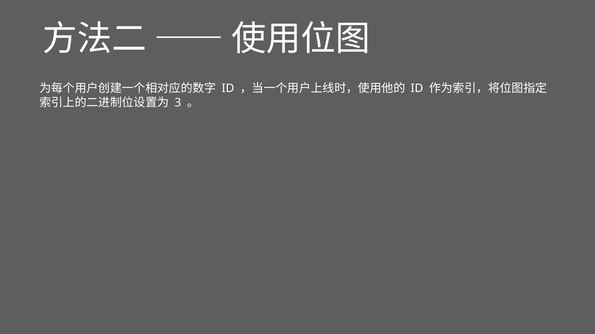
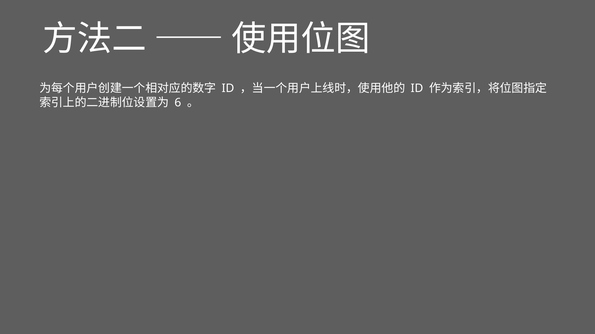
3: 3 -> 6 (178, 103)
